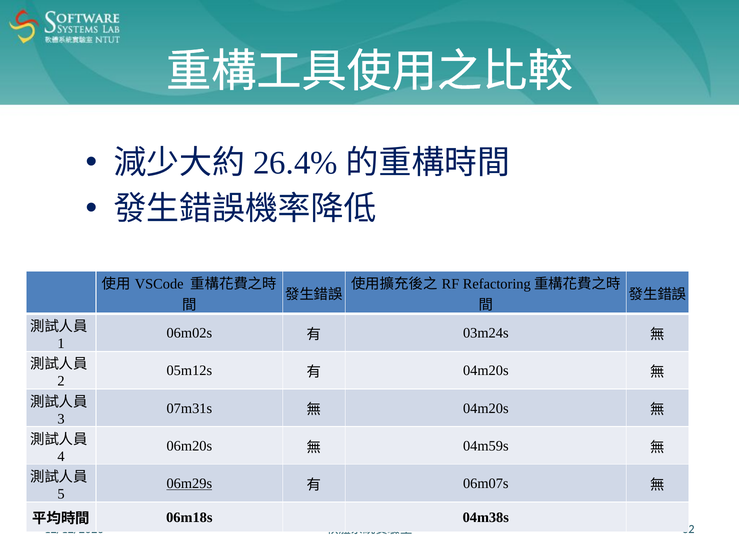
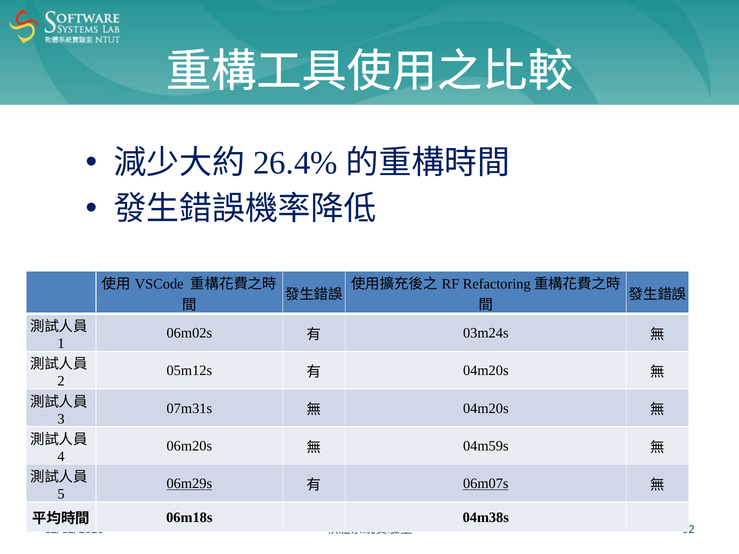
06m07s underline: none -> present (486, 484)
